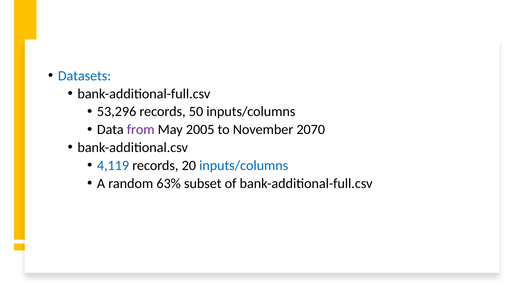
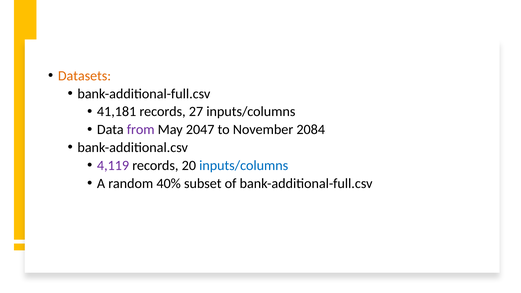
Datasets colour: blue -> orange (84, 76)
53,296: 53,296 -> 41,181 (117, 112)
50: 50 -> 27 (196, 112)
2005: 2005 -> 2047 (200, 130)
2070: 2070 -> 2084 (311, 130)
4,119 colour: blue -> purple (113, 165)
63%: 63% -> 40% (169, 183)
